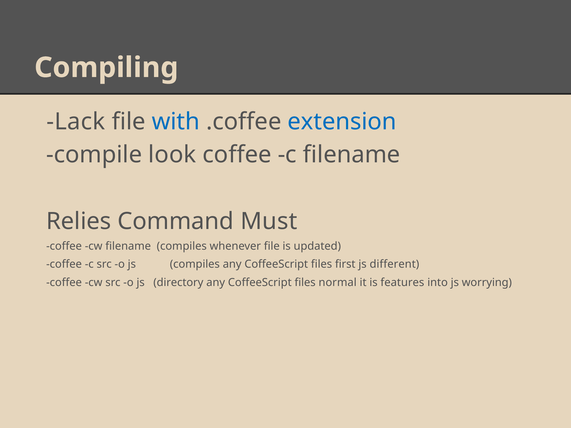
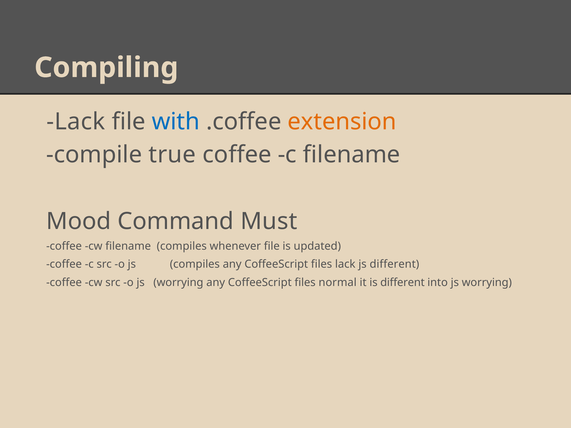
extension colour: blue -> orange (342, 122)
look: look -> true (172, 155)
Relies: Relies -> Mood (79, 222)
files first: first -> lack (345, 264)
o js directory: directory -> worrying (178, 283)
is features: features -> different (402, 283)
